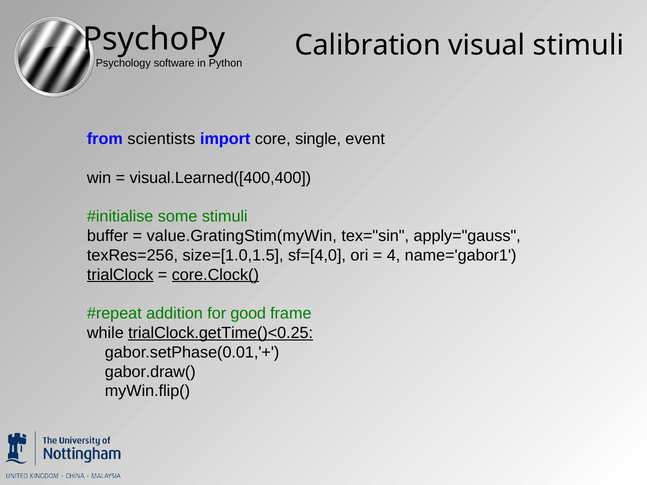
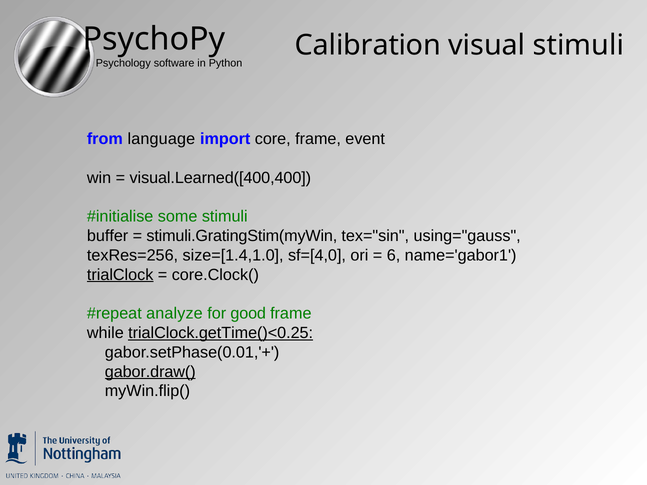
scientists: scientists -> language (161, 139)
core single: single -> frame (318, 139)
value.GratingStim(myWin: value.GratingStim(myWin -> stimuli.GratingStim(myWin (242, 236)
apply="gauss: apply="gauss -> using="gauss (467, 236)
size=[1.0,1.5: size=[1.0,1.5 -> size=[1.4,1.0 (233, 255)
4: 4 -> 6 (394, 255)
core.Clock( underline: present -> none (215, 275)
addition: addition -> analyze (174, 314)
gabor.draw( underline: none -> present (150, 372)
